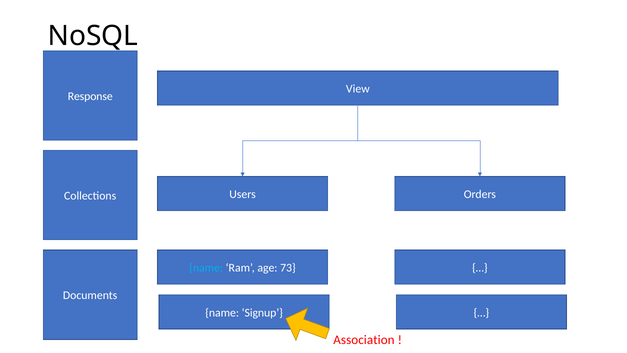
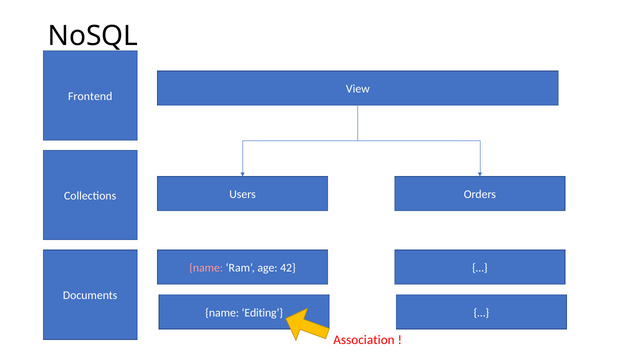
Response: Response -> Frontend (90, 96)
name colour: light blue -> pink (206, 268)
73: 73 -> 42 (288, 268)
Signup: Signup -> Editing (262, 312)
